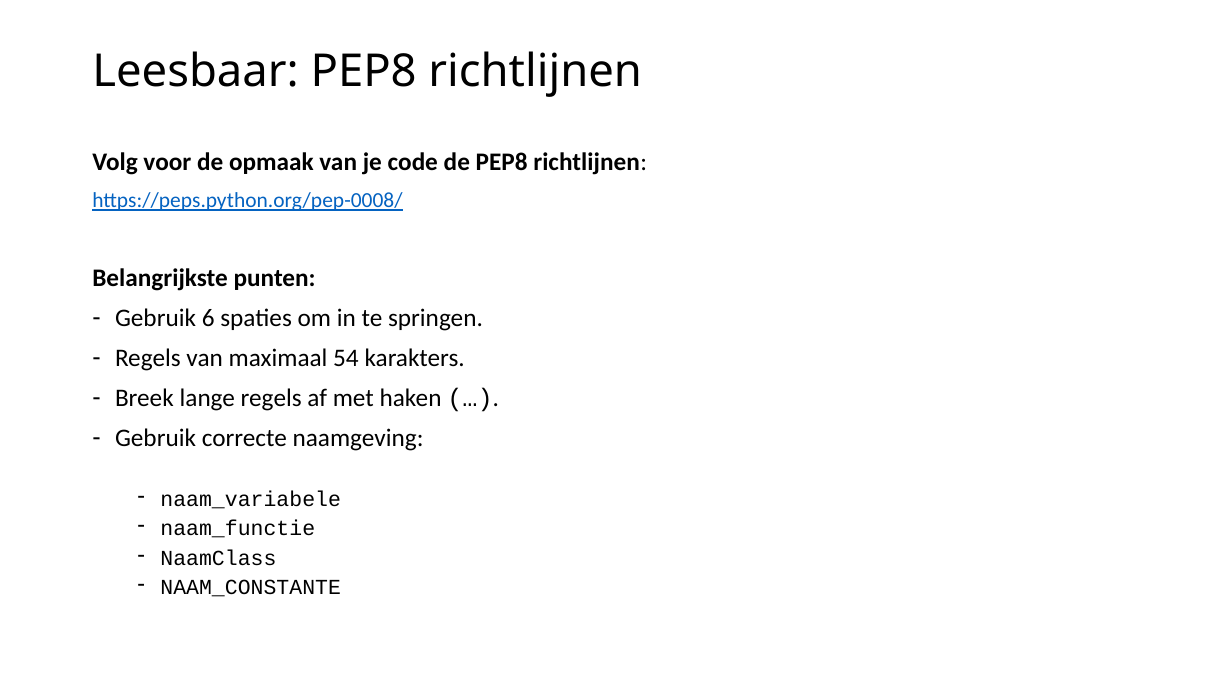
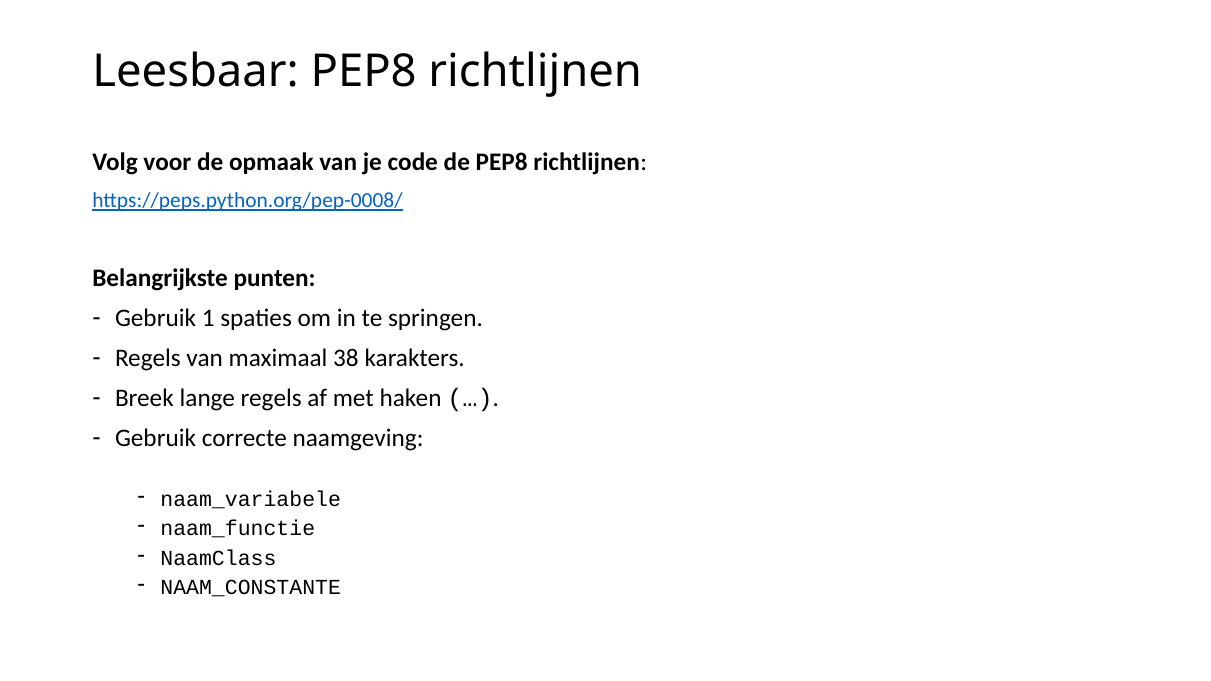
6: 6 -> 1 (208, 319)
54: 54 -> 38 (346, 359)
